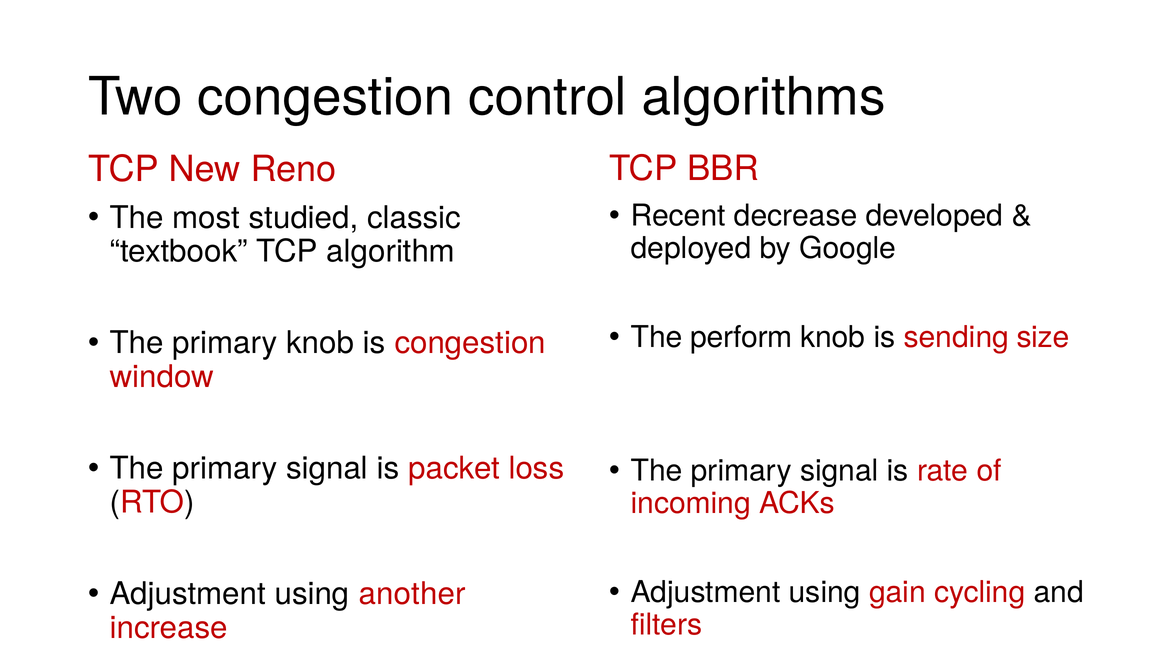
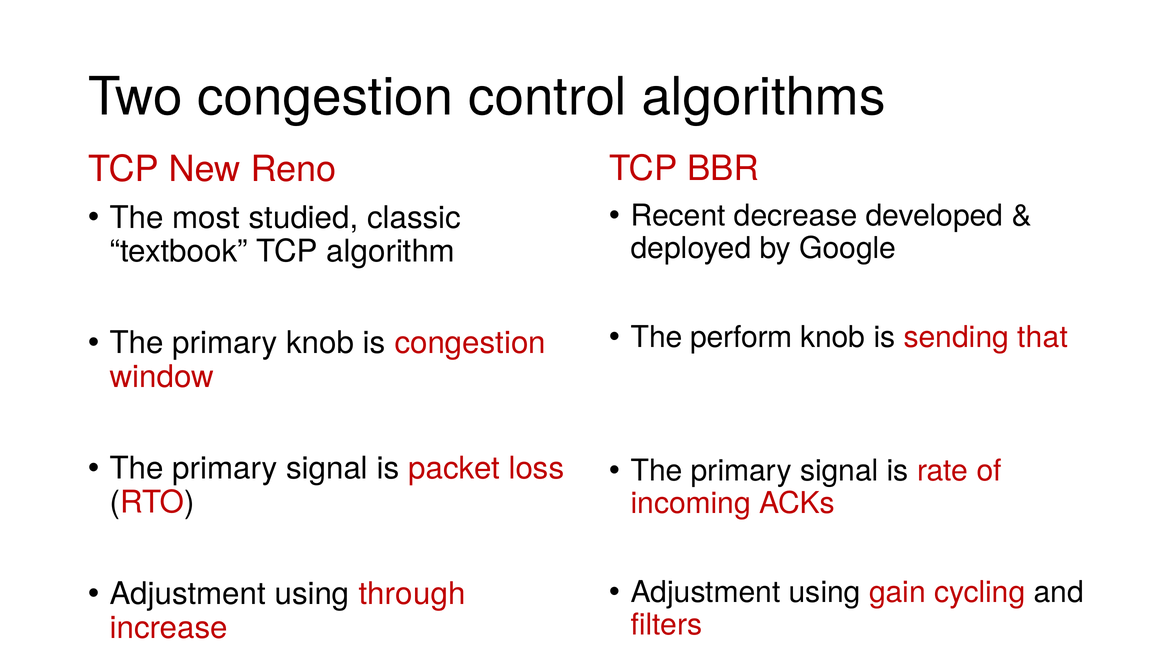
size: size -> that (1043, 337)
another: another -> through (412, 594)
